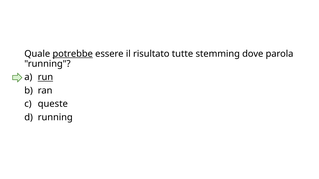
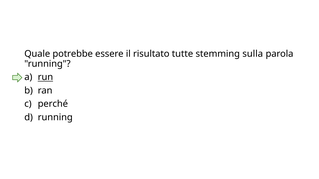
potrebbe underline: present -> none (73, 54)
dove: dove -> sulla (253, 54)
queste: queste -> perché (53, 104)
